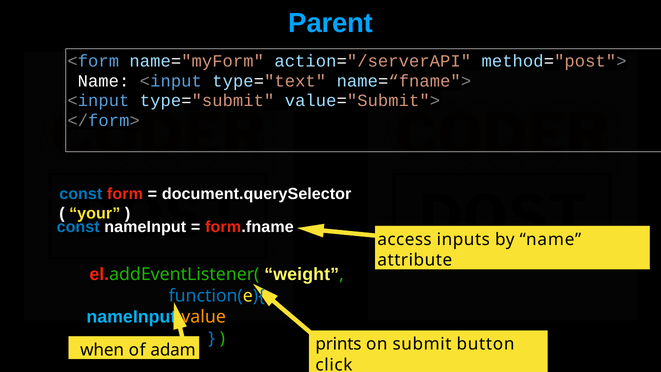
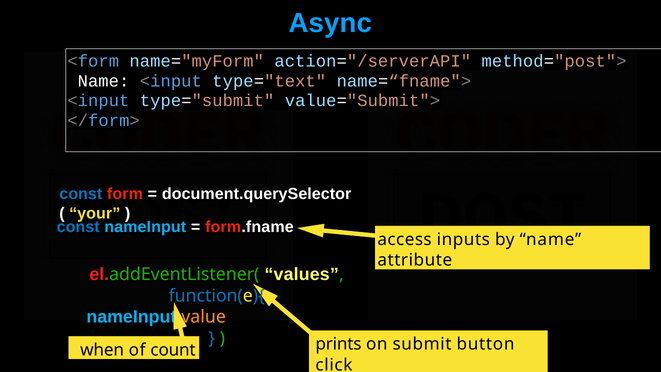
Parent: Parent -> Async (330, 23)
nameInput colour: white -> light blue (145, 227)
weight: weight -> values (302, 274)
adam: adam -> count (173, 350)
